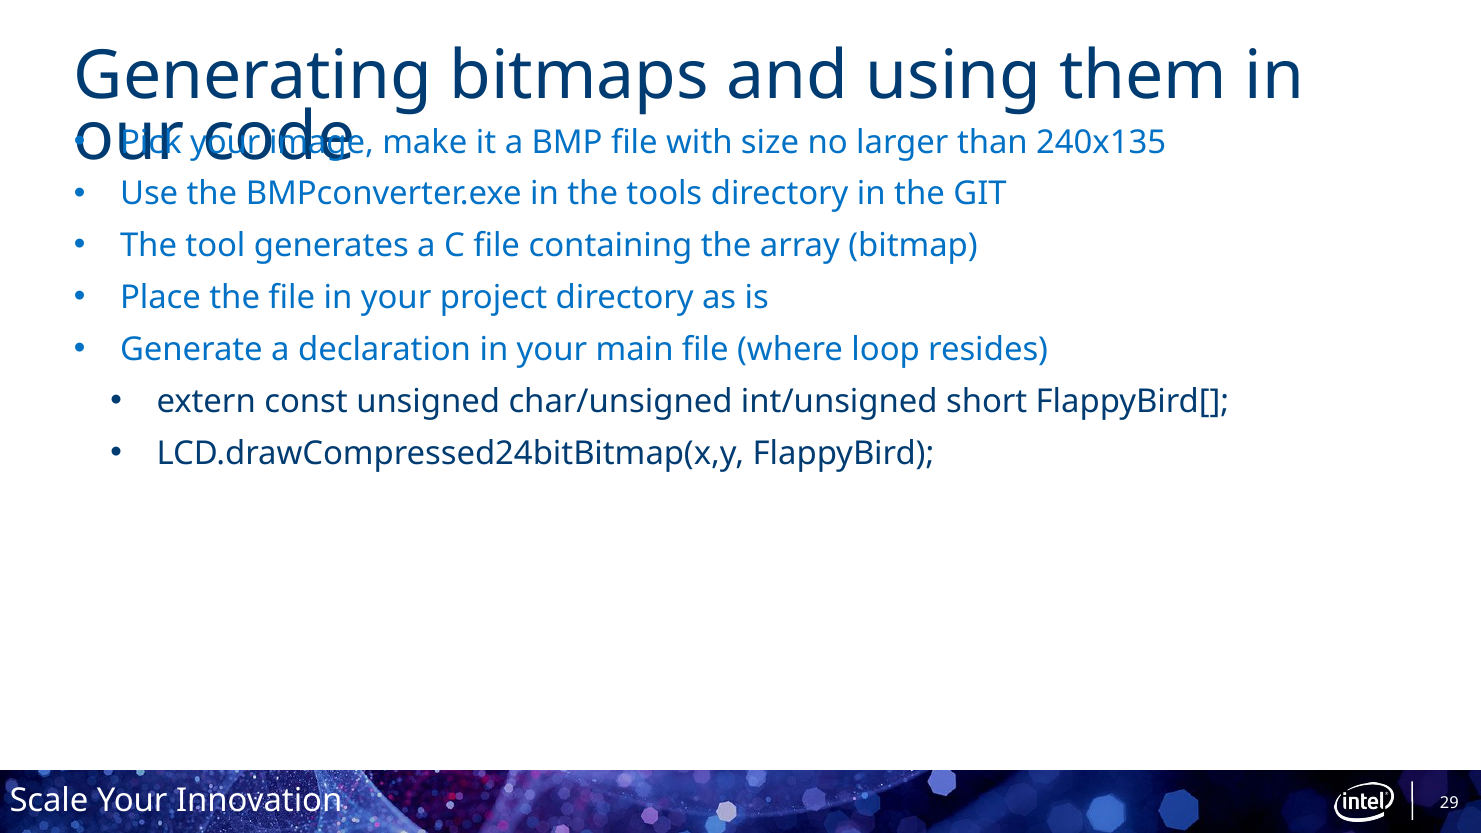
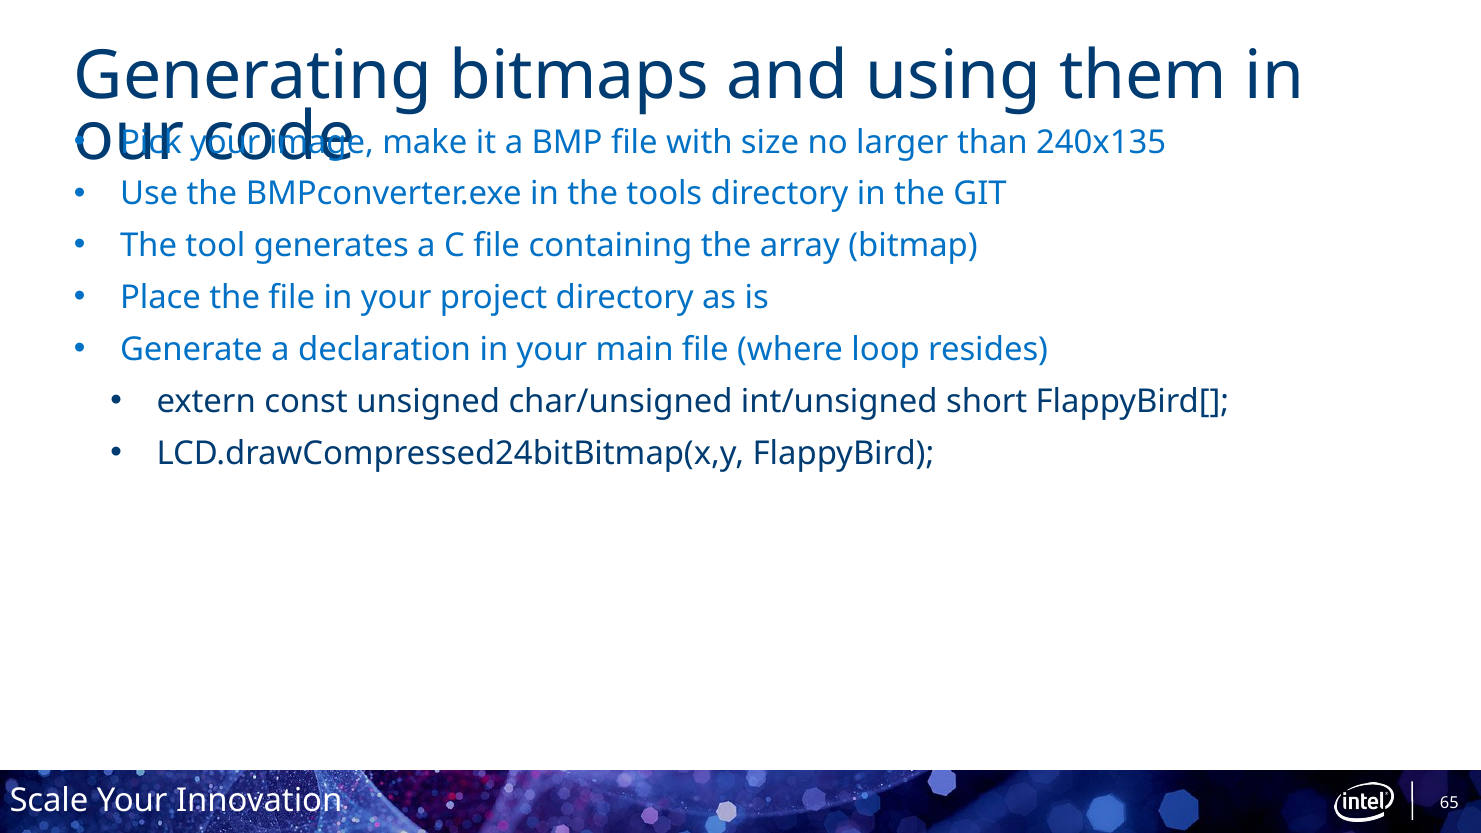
29: 29 -> 65 (1449, 803)
